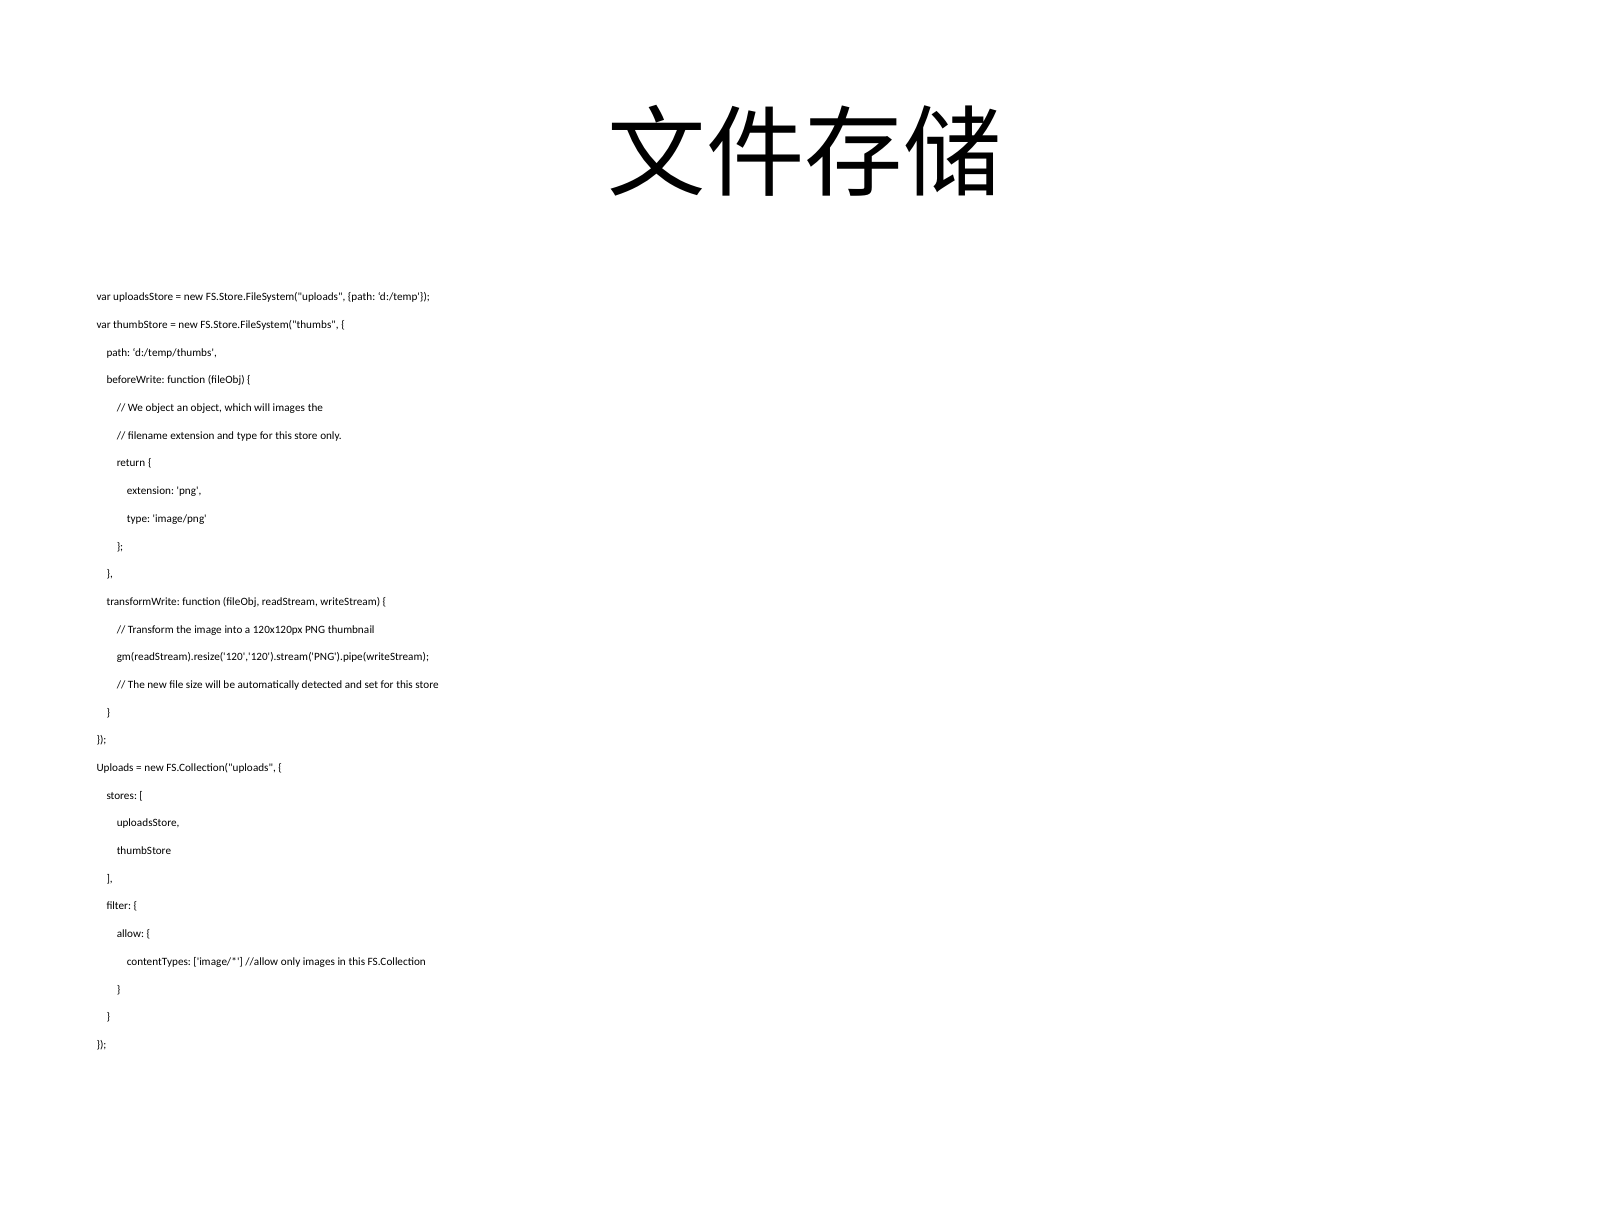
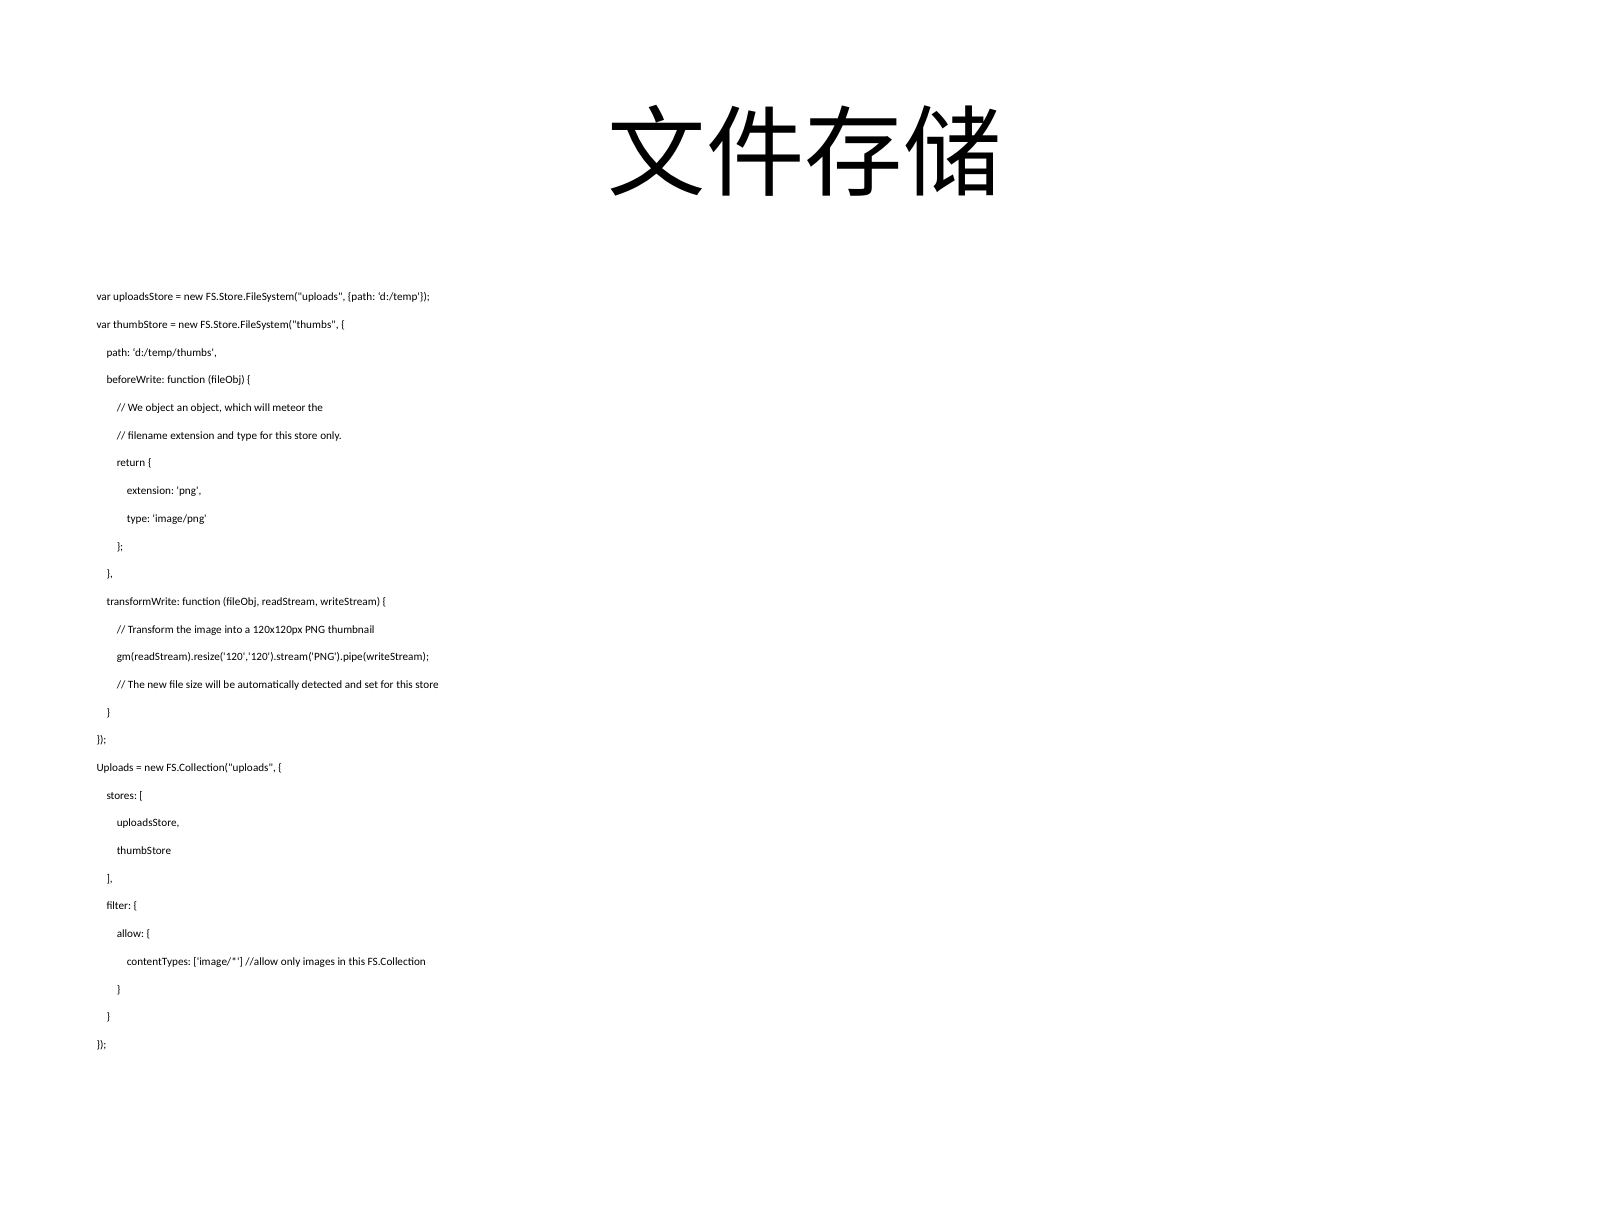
will images: images -> meteor (289, 408)
